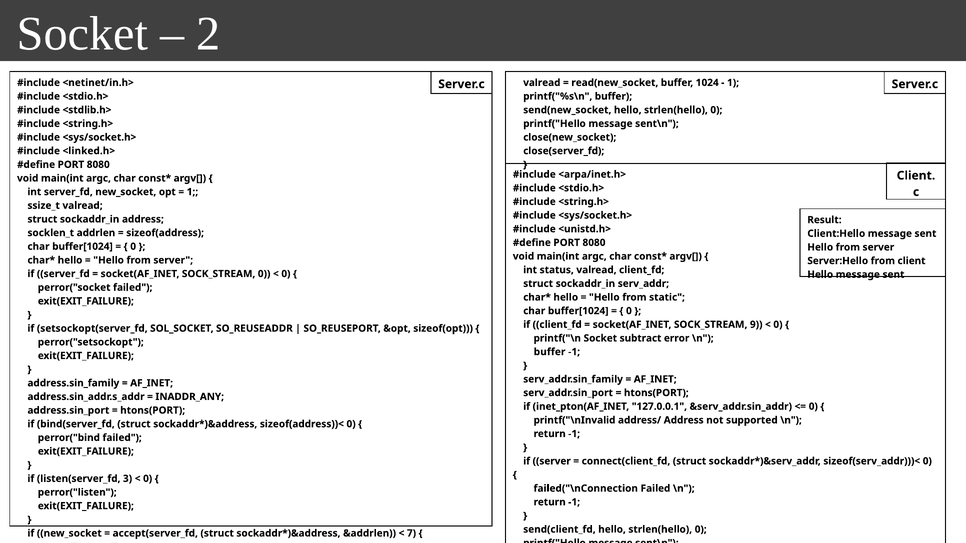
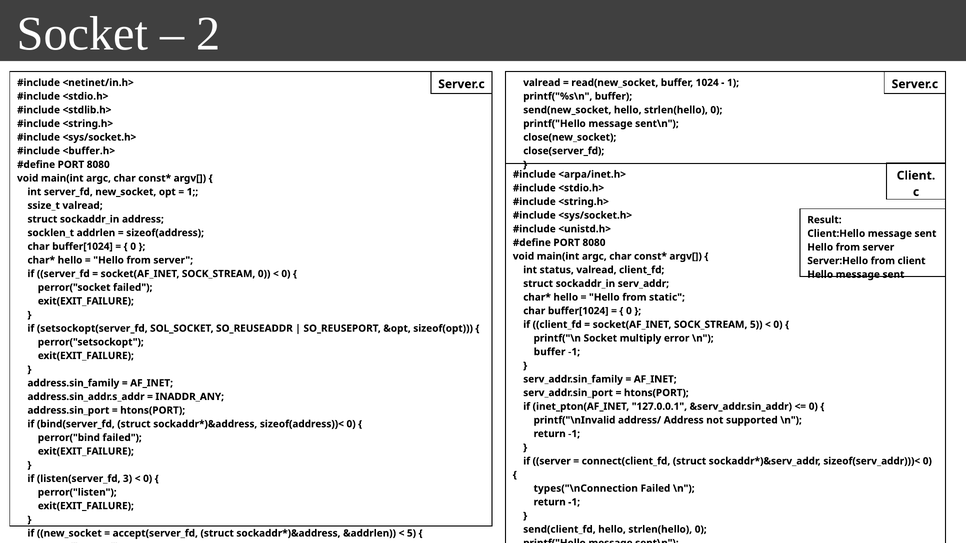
<linked.h>: <linked.h> -> <buffer.h> (89, 151)
9: 9 -> 5 (756, 325)
subtract: subtract -> multiply (640, 338)
failed("\nConnection: failed("\nConnection -> types("\nConnection (586, 489)
7: 7 -> 5 (411, 534)
